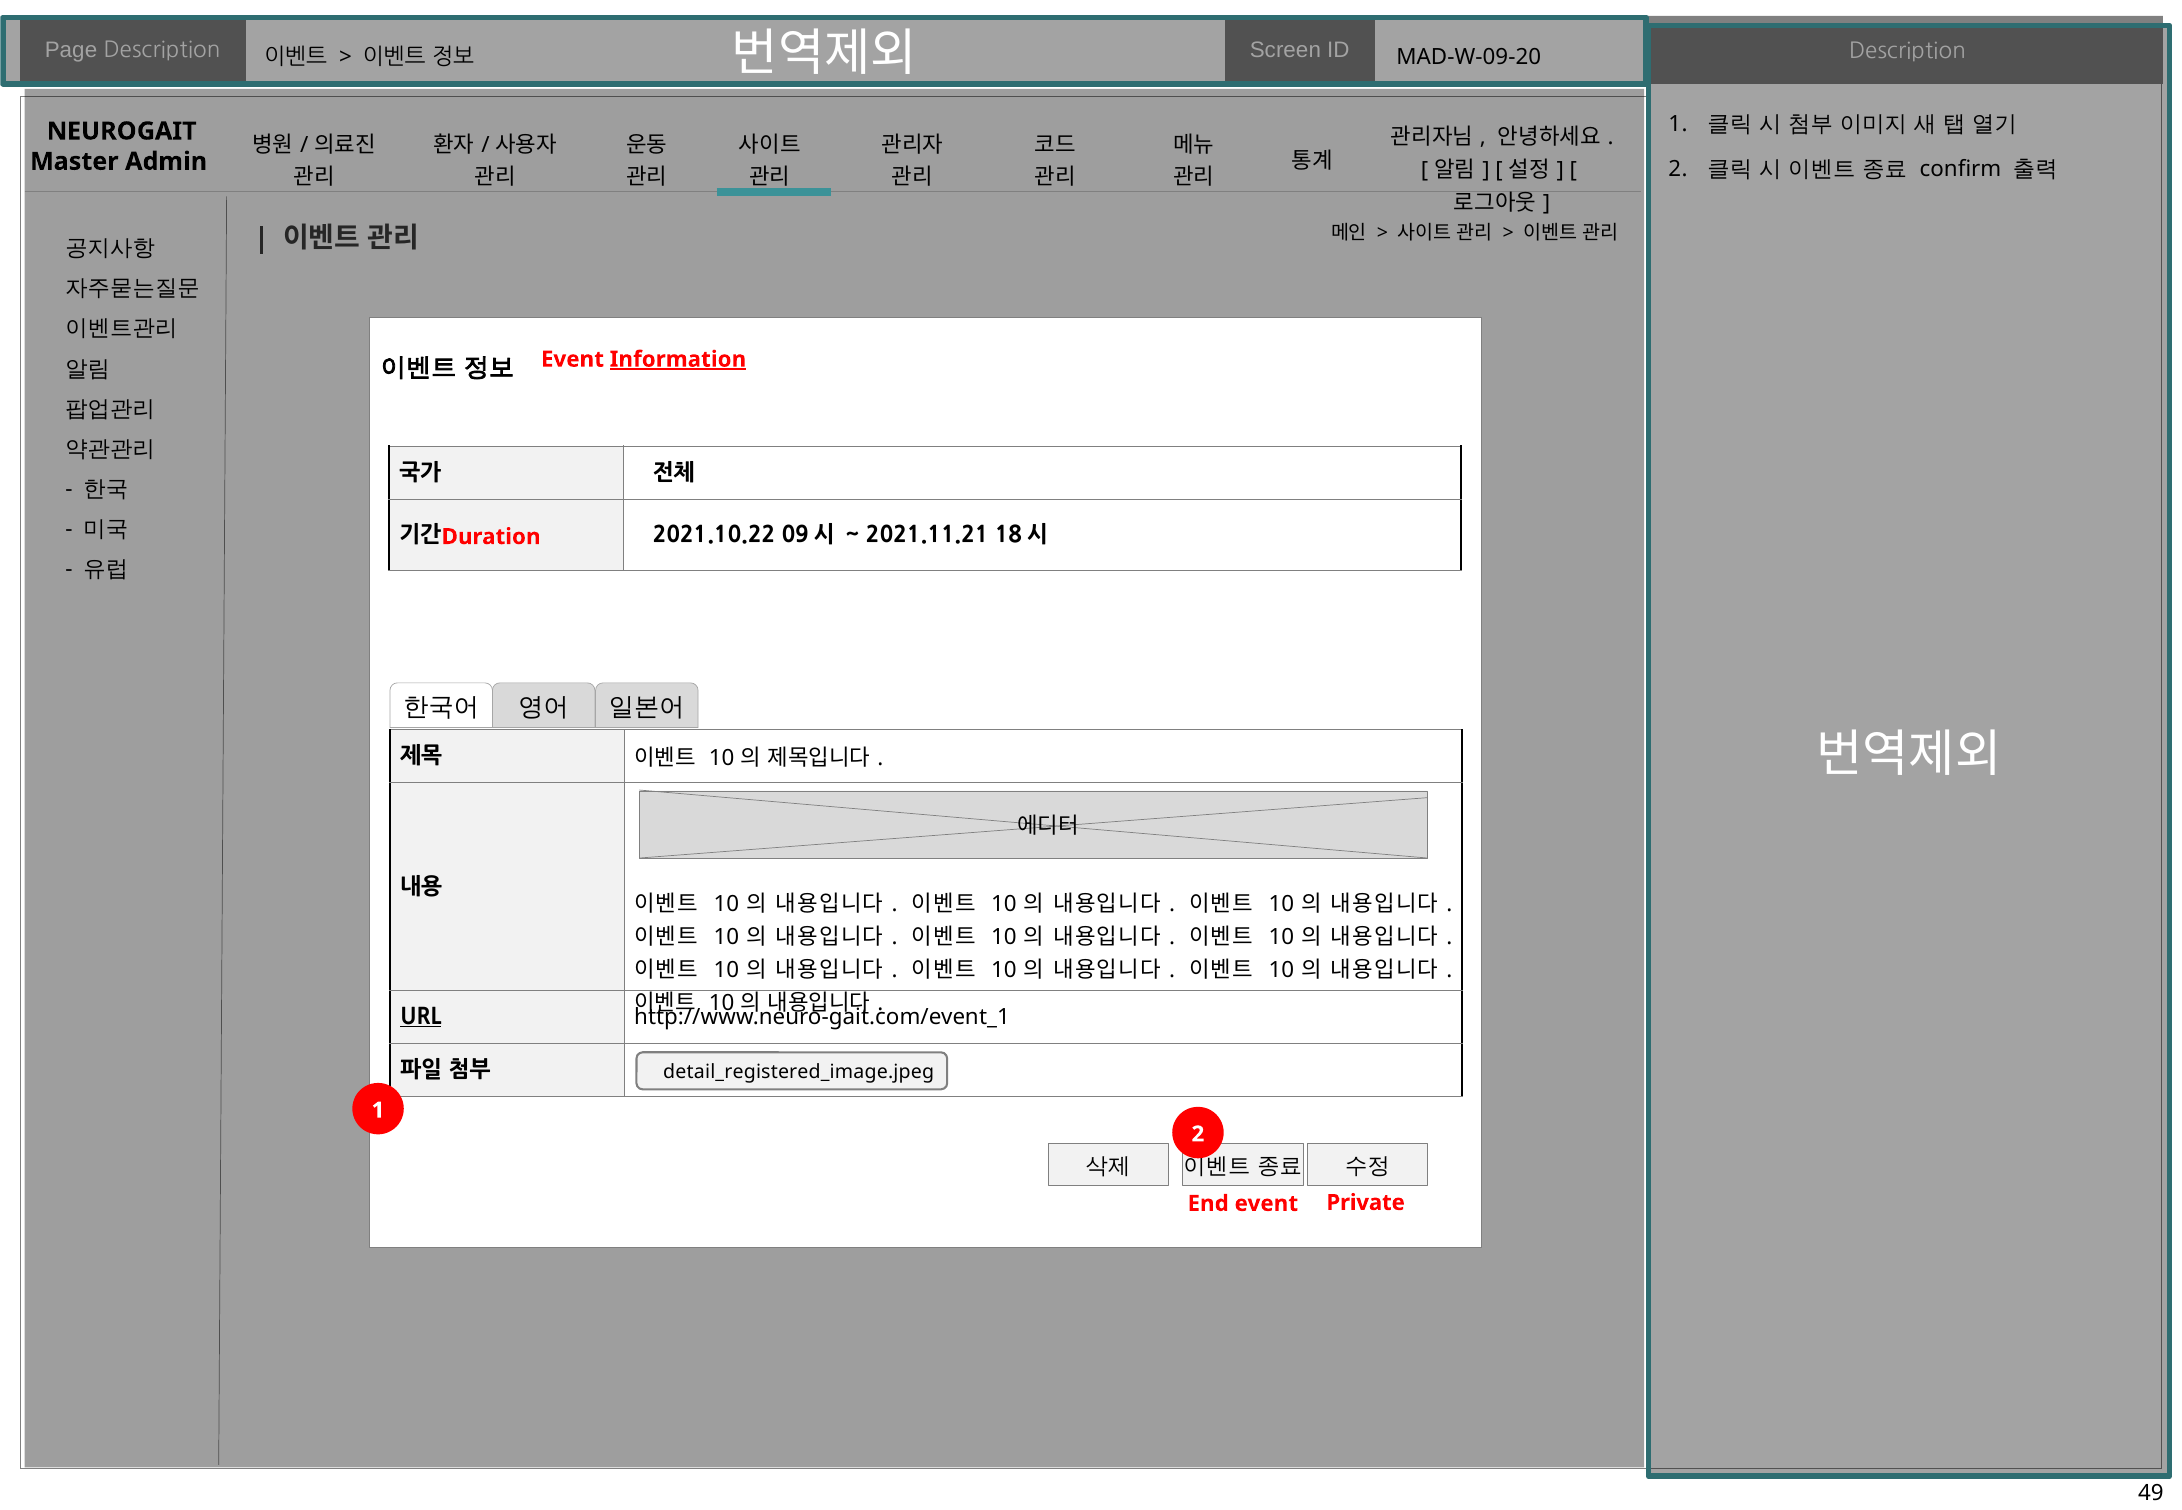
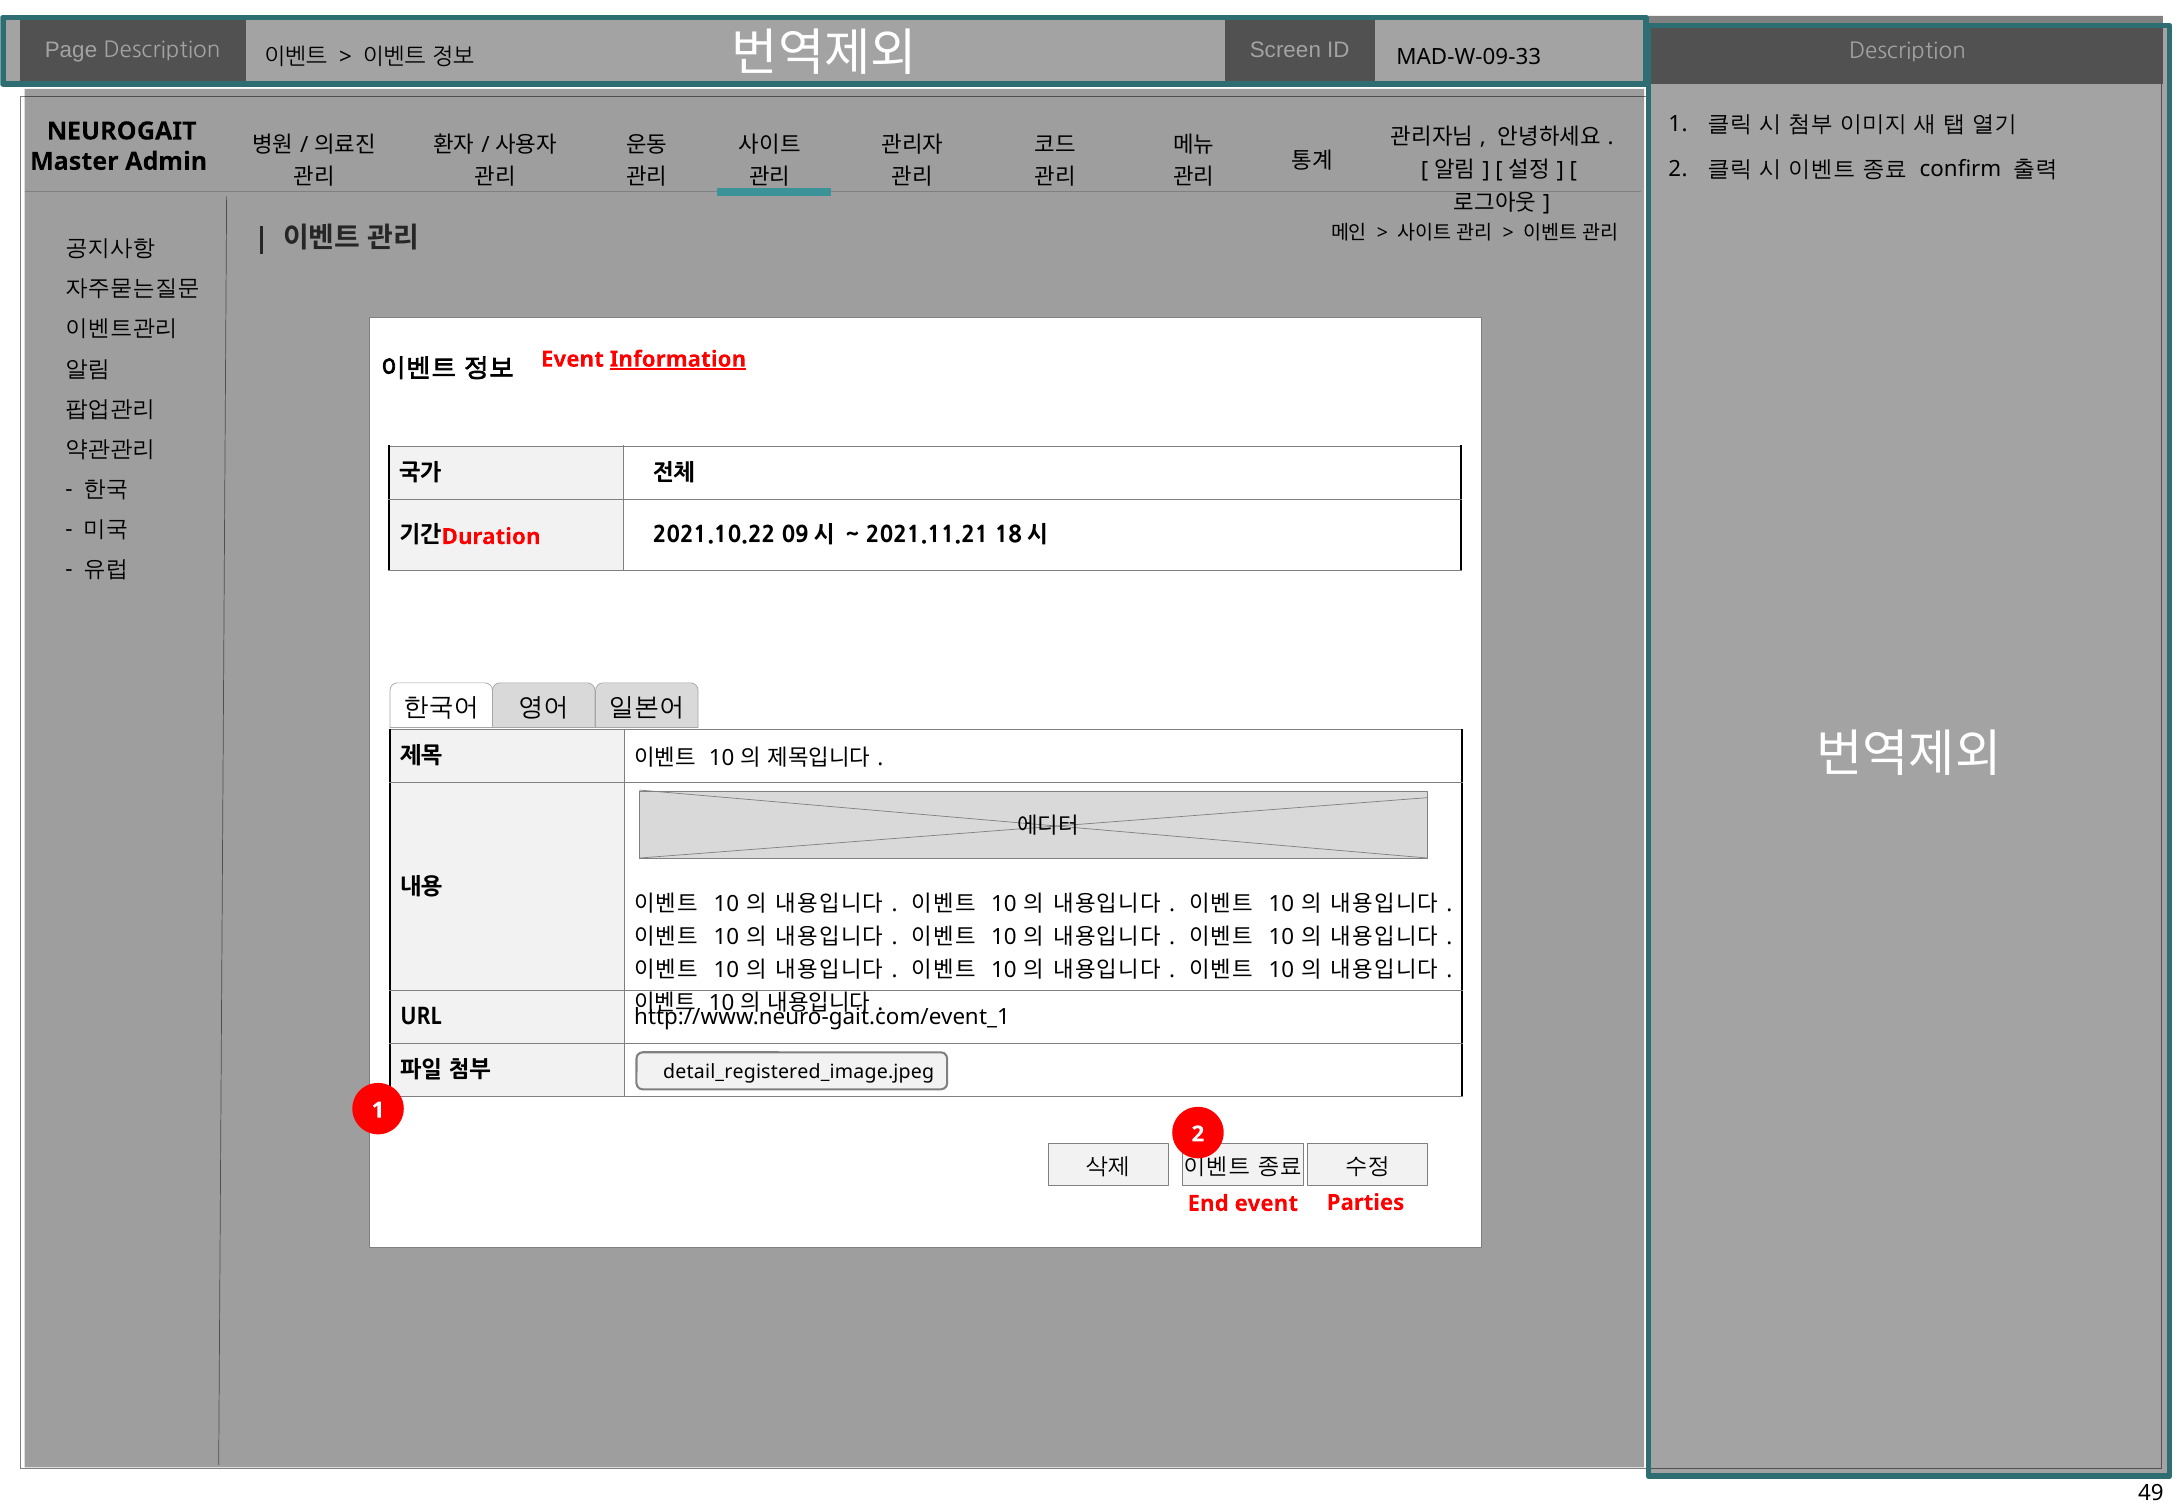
MAD-W-09-20: MAD-W-09-20 -> MAD-W-09-33 (1469, 58)
URL underline: present -> none (421, 1018)
Private: Private -> Parties (1366, 1203)
